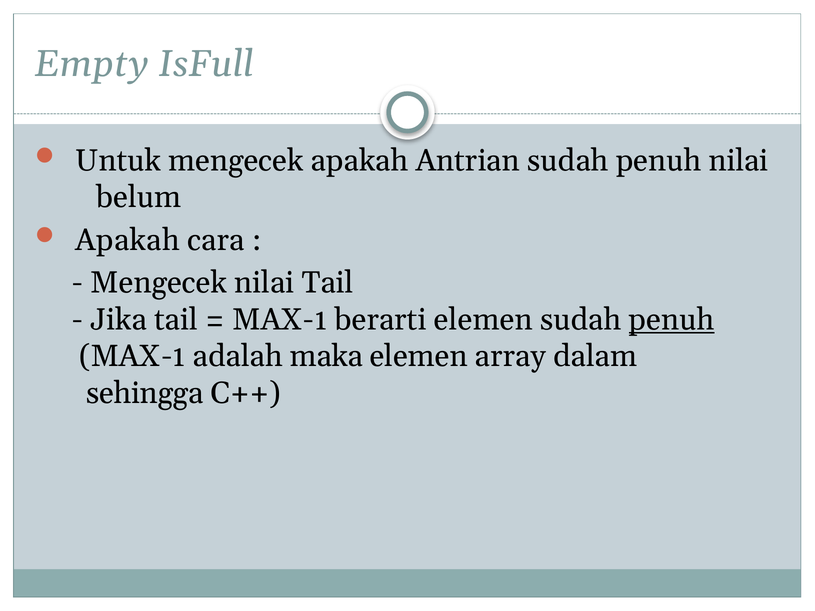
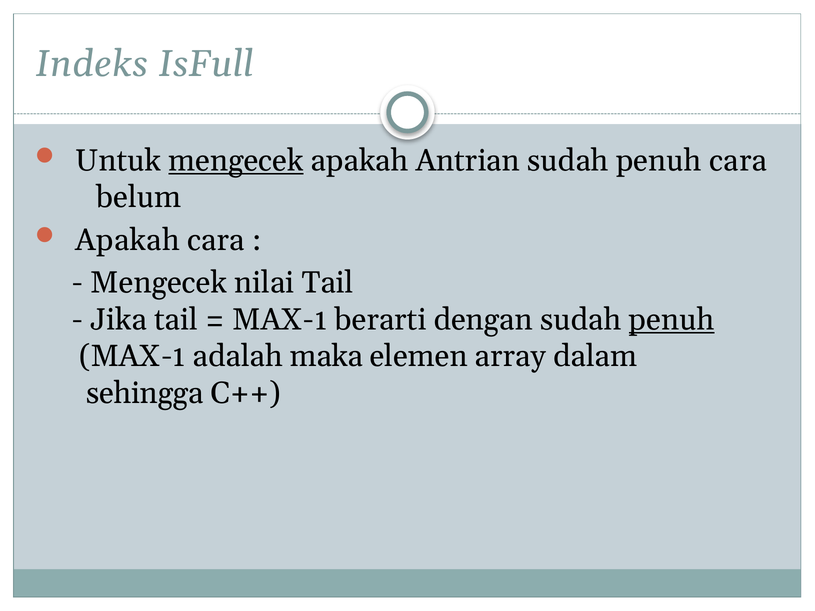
Empty: Empty -> Indeks (92, 64)
mengecek underline: none -> present (236, 161)
penuh nilai: nilai -> cara (738, 161)
berarti elemen: elemen -> dengan (483, 320)
